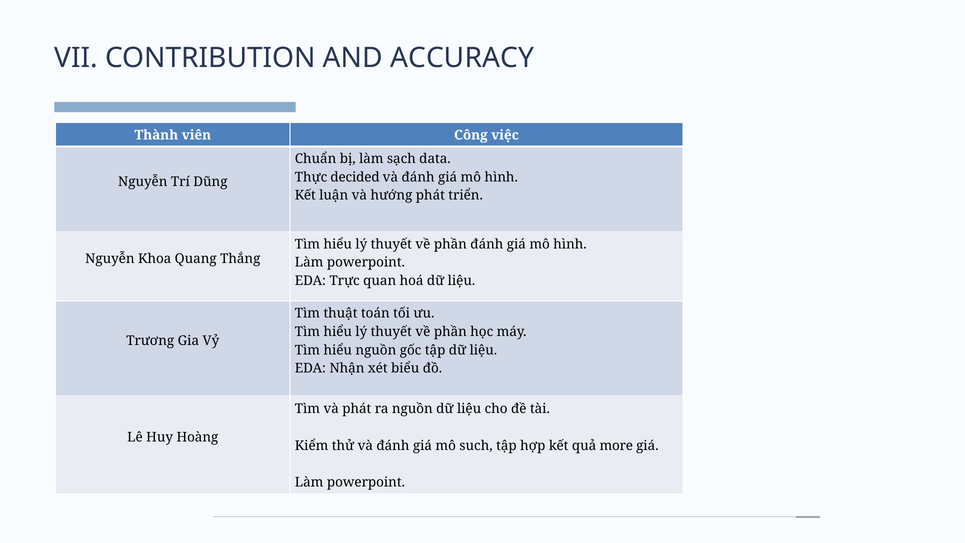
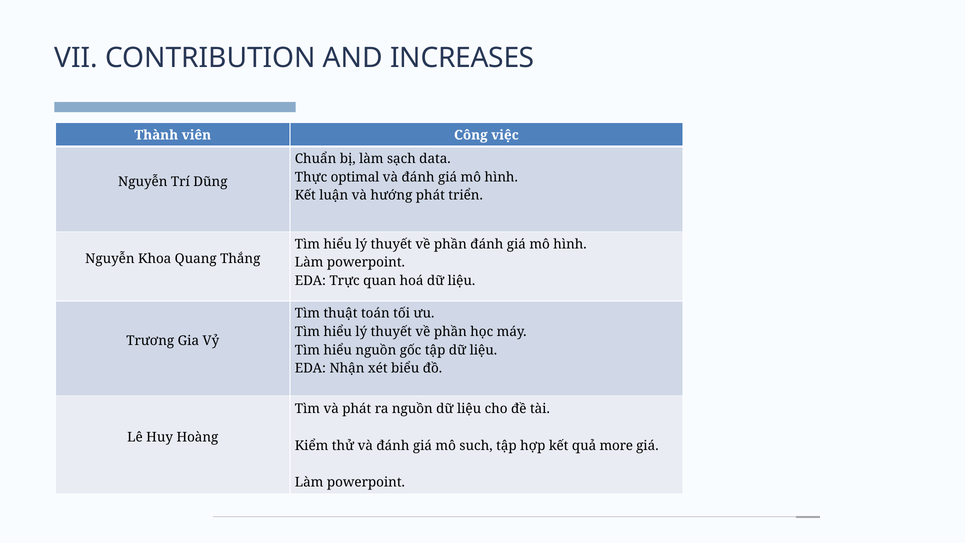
ACCURACY: ACCURACY -> INCREASES (462, 58)
decided: decided -> optimal (355, 177)
